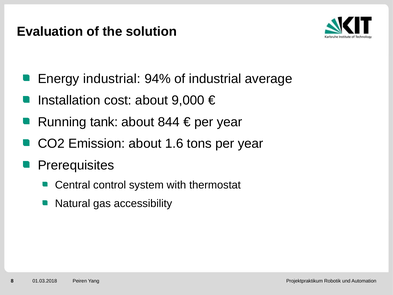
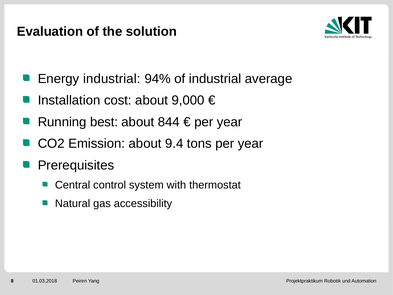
tank: tank -> best (104, 122)
1.6: 1.6 -> 9.4 (174, 143)
